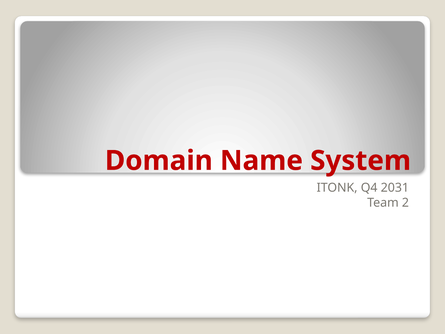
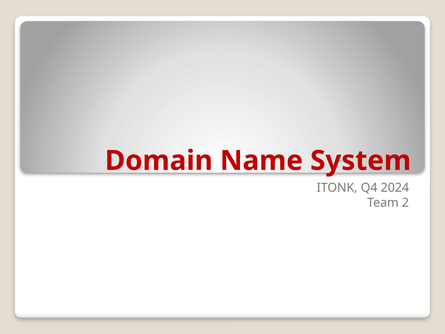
2031: 2031 -> 2024 (395, 188)
